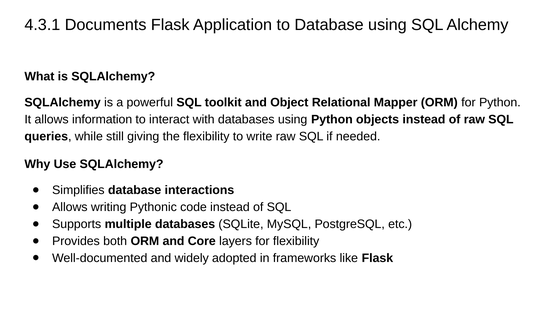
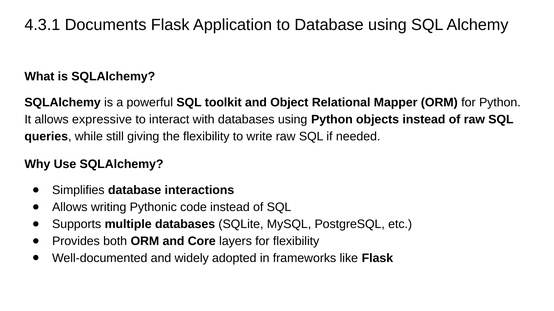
information: information -> expressive (102, 120)
